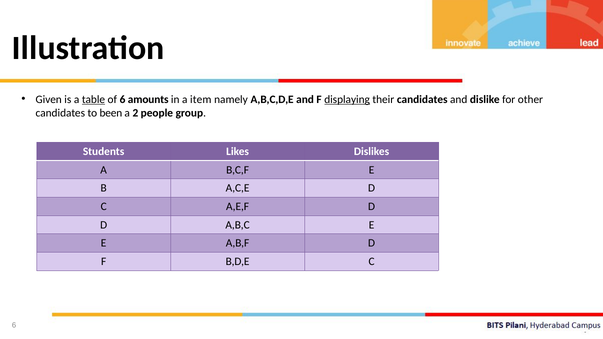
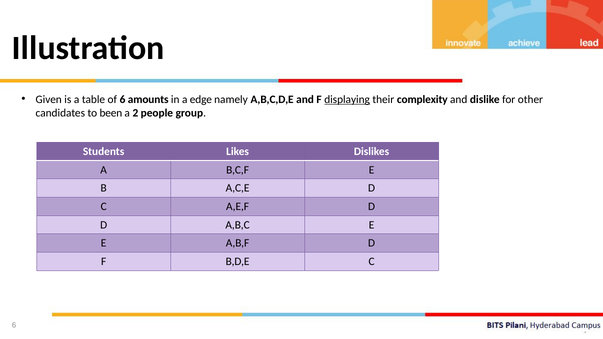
table underline: present -> none (93, 99)
item: item -> edge (201, 99)
their candidates: candidates -> complexity (422, 99)
